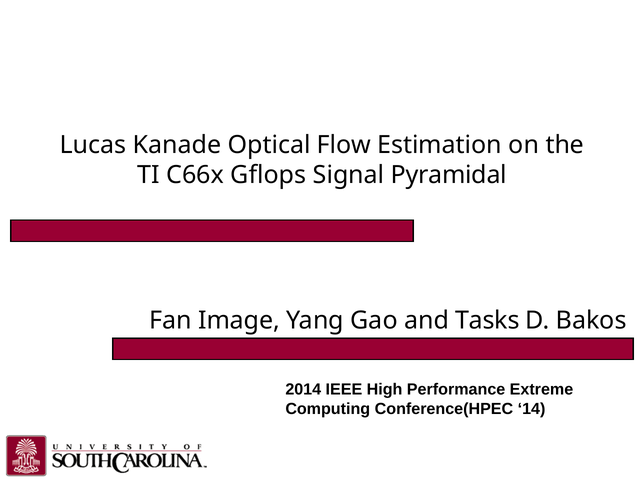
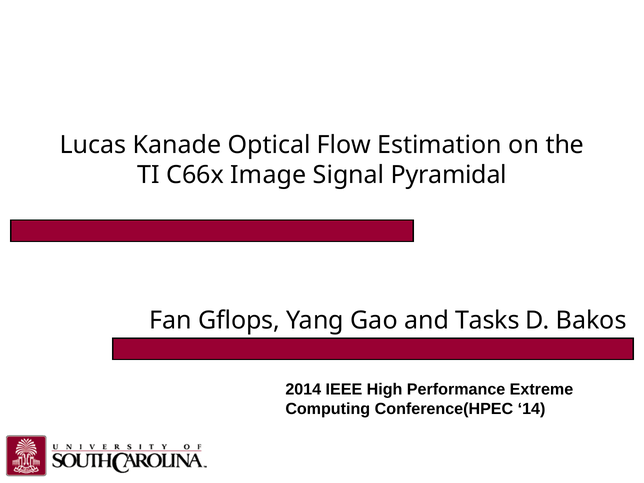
Gflops: Gflops -> Image (268, 175)
Image: Image -> Gflops (239, 321)
